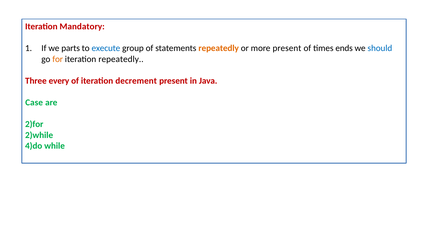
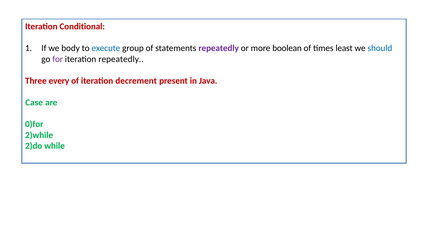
Mandatory: Mandatory -> Conditional (82, 27)
parts: parts -> body (71, 48)
repeatedly colour: orange -> purple (219, 48)
more present: present -> boolean (287, 48)
ends: ends -> least (344, 48)
for colour: orange -> purple (58, 59)
2)for: 2)for -> 0)for (34, 124)
4)do: 4)do -> 2)do (34, 146)
